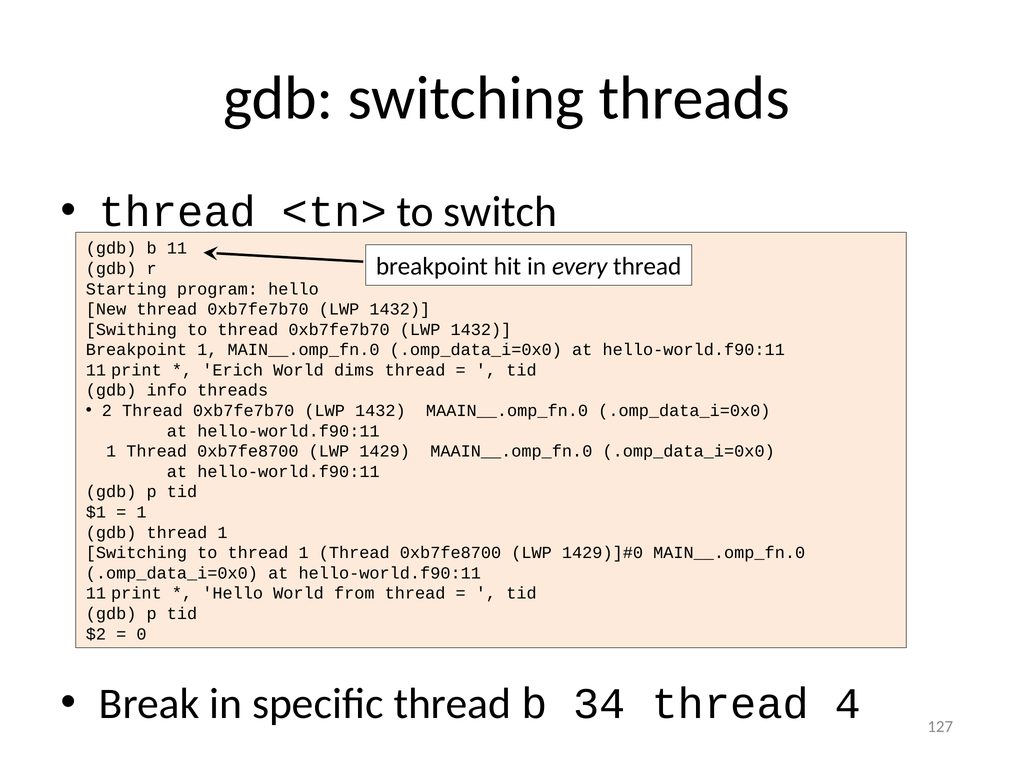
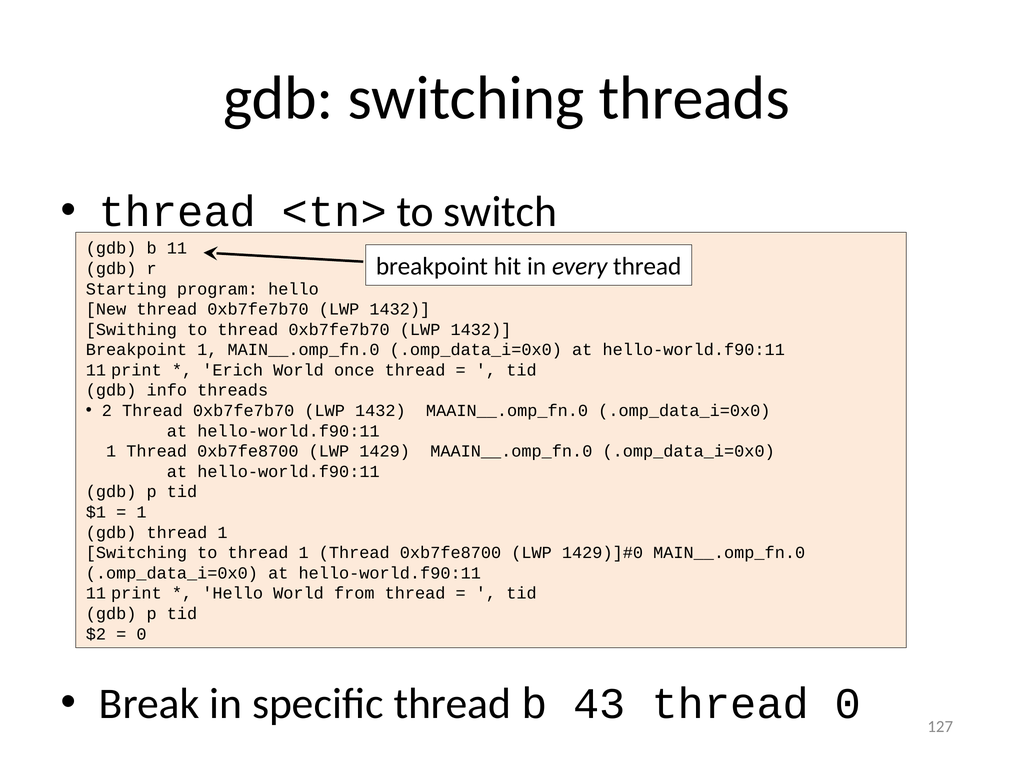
dims: dims -> once (354, 370)
34: 34 -> 43 (599, 703)
thread 4: 4 -> 0 (848, 703)
